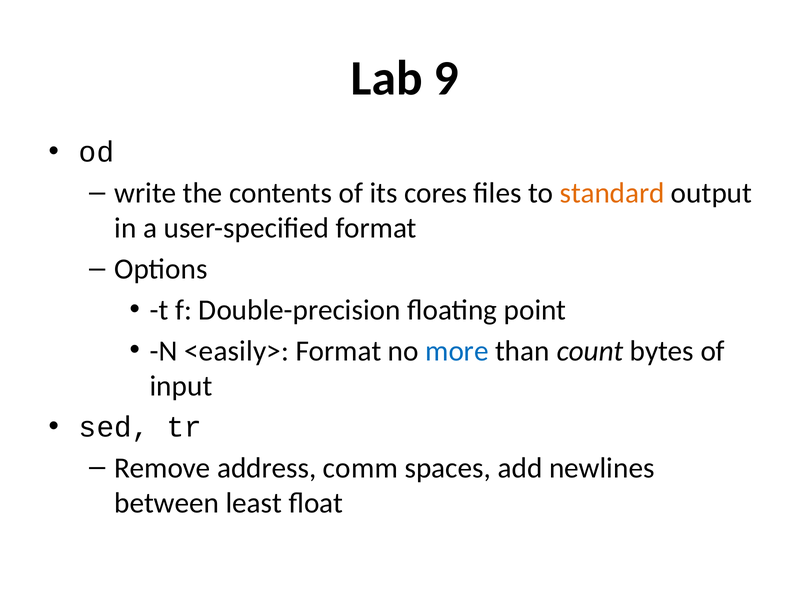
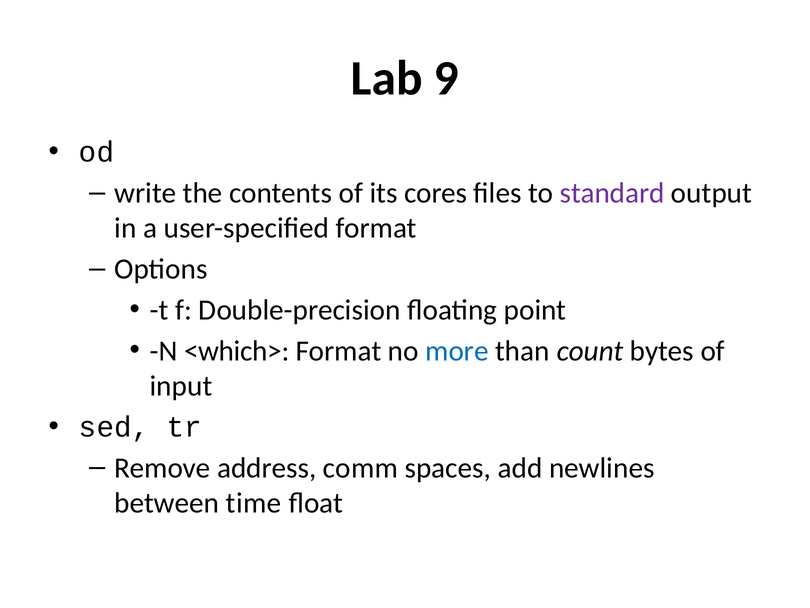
standard colour: orange -> purple (612, 193)
<easily>: <easily> -> <which> (237, 351)
least: least -> time (254, 503)
